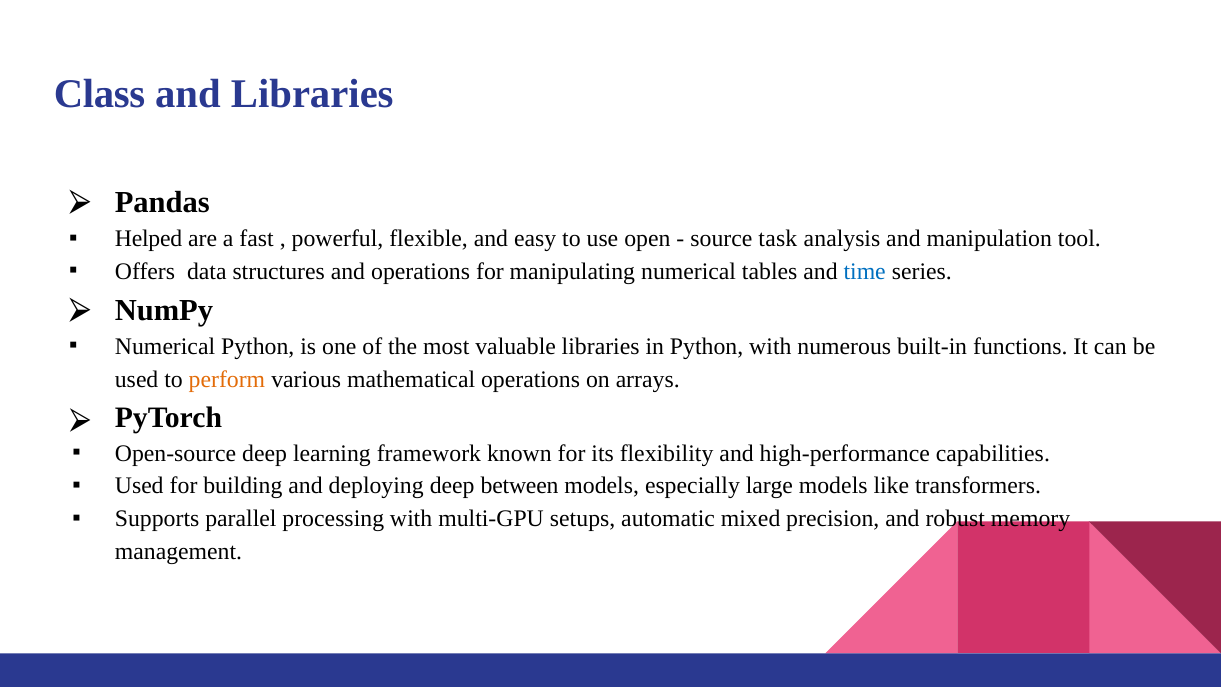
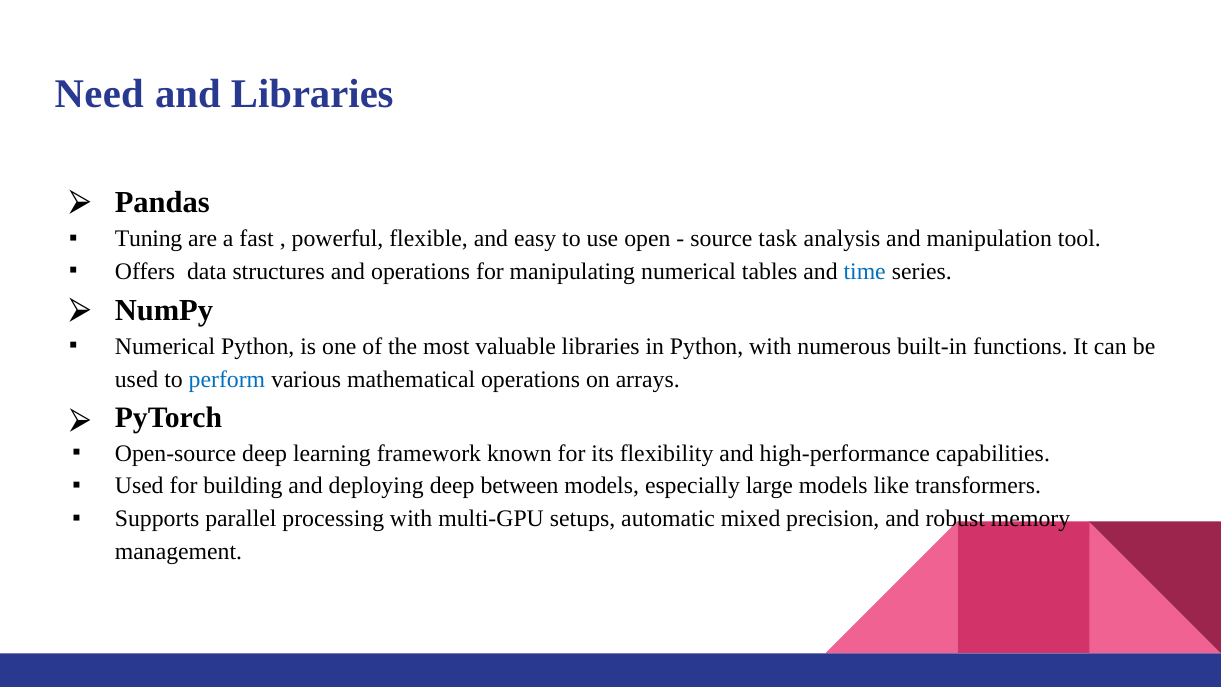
Class: Class -> Need (99, 94)
Helped: Helped -> Tuning (149, 239)
perform colour: orange -> blue (227, 379)
